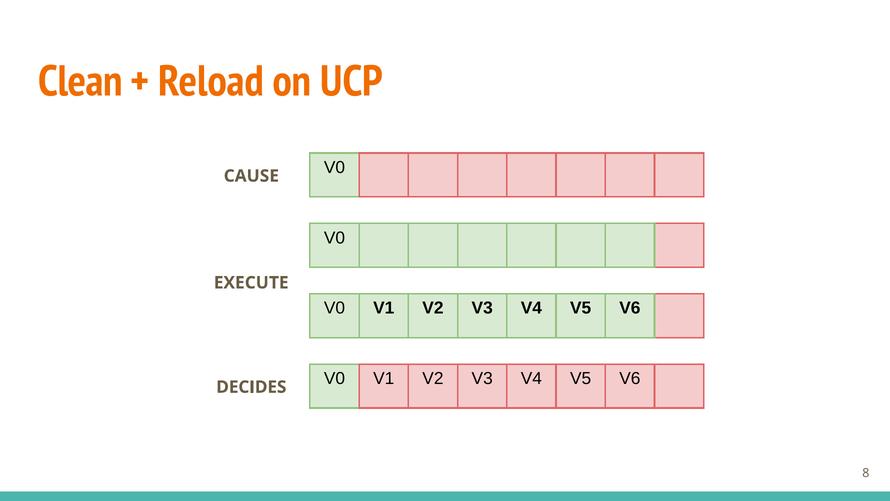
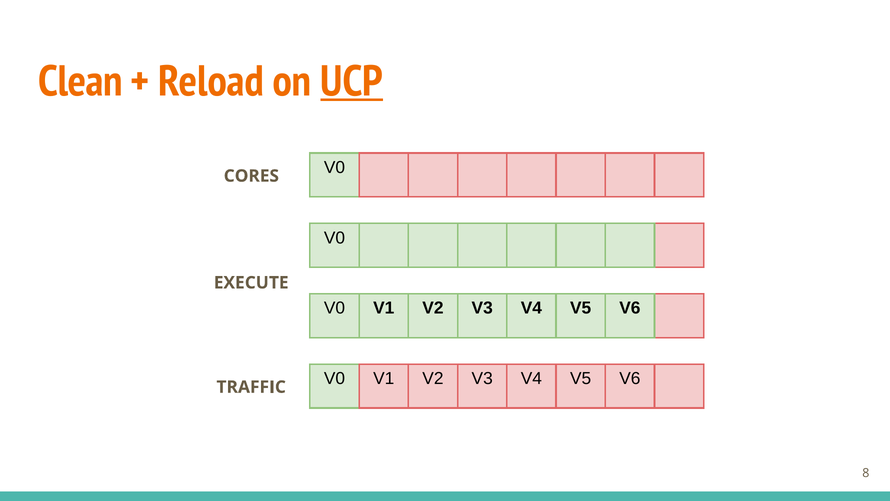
UCP underline: none -> present (352, 81)
CAUSE: CAUSE -> CORES (251, 176)
DECIDES: DECIDES -> TRAFFIC (251, 387)
